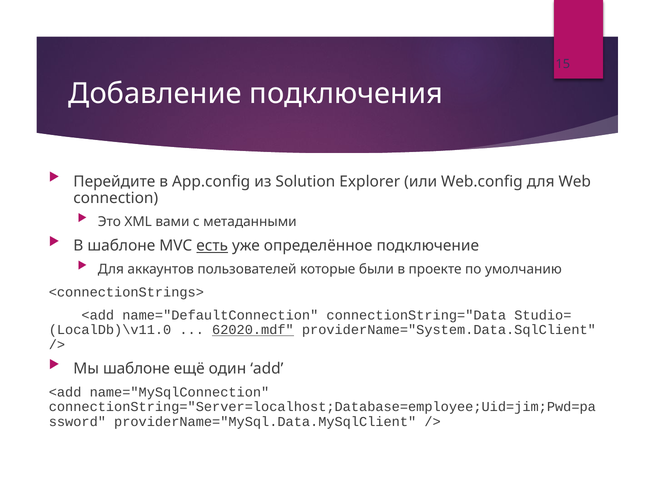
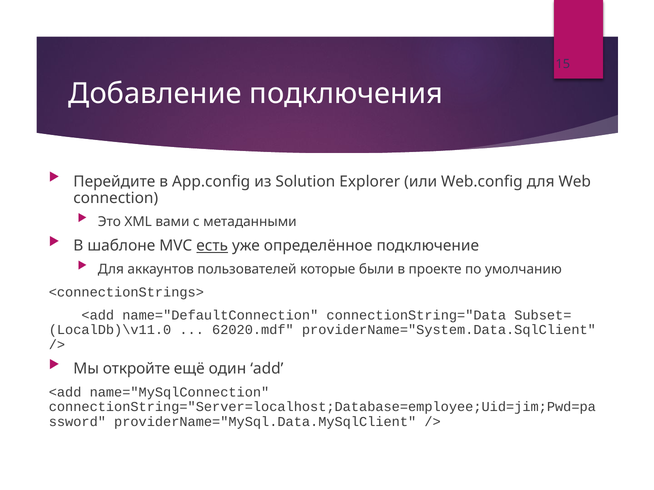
Studio=: Studio= -> Subset= (543, 315)
62020.mdf underline: present -> none (253, 330)
Мы шаблоне: шаблоне -> откройте (137, 369)
